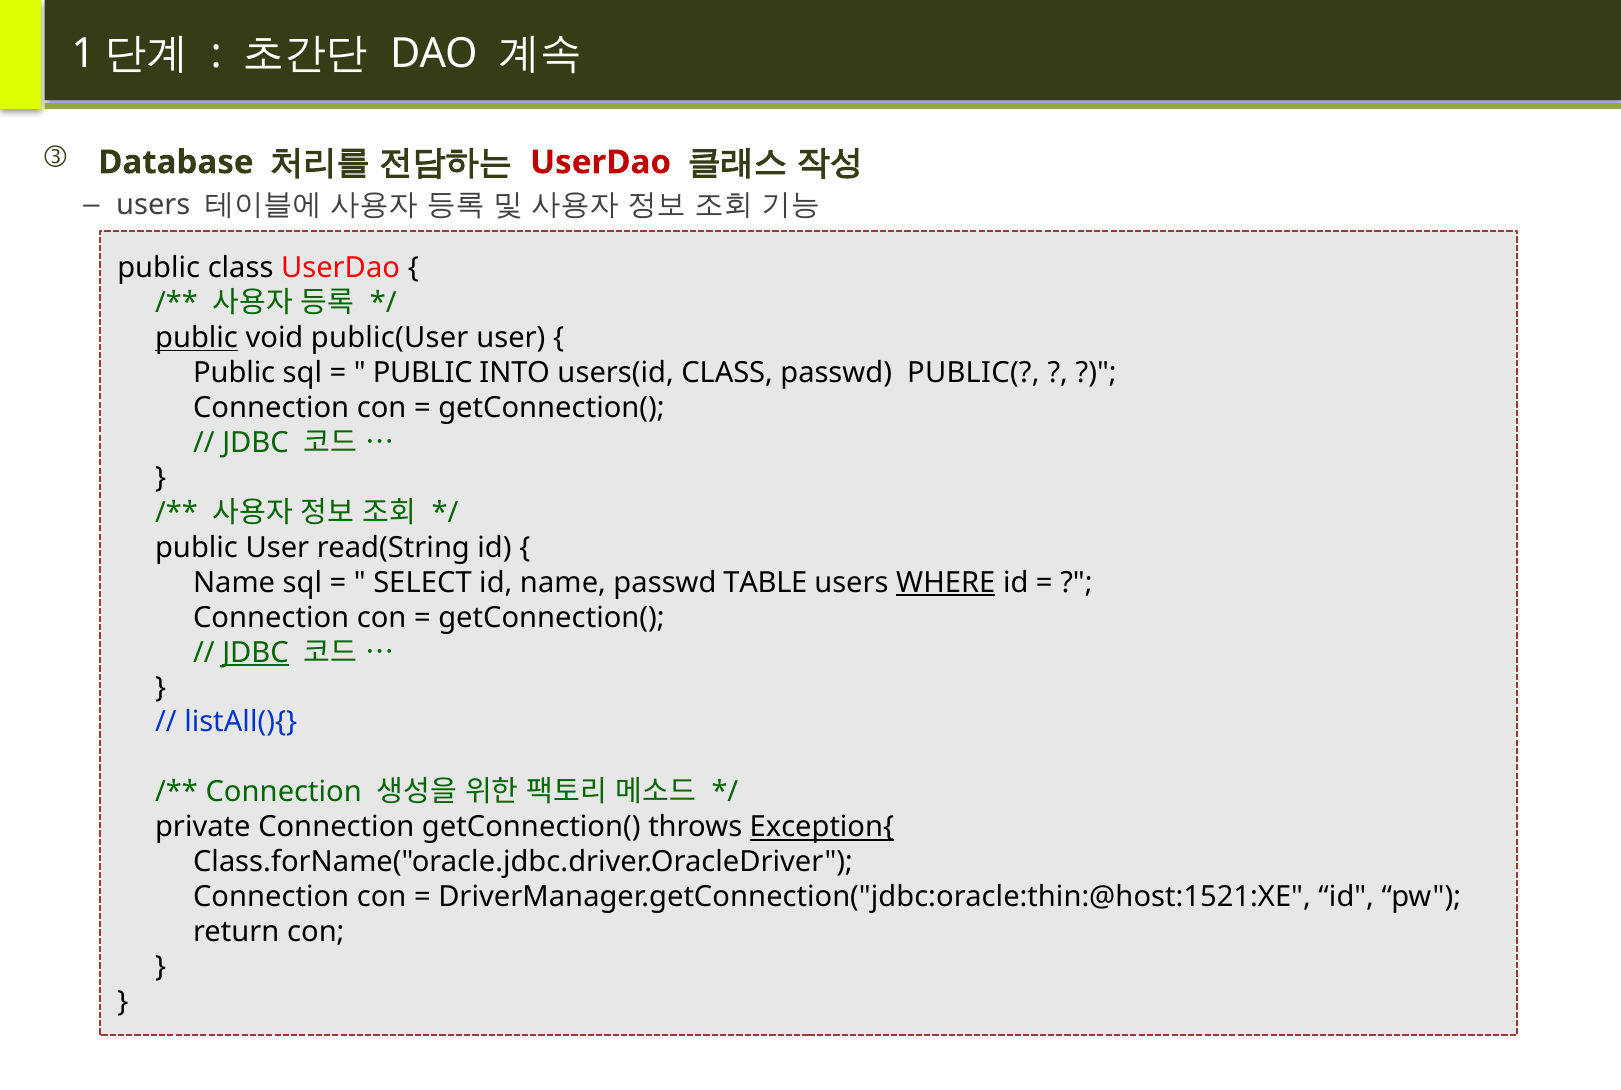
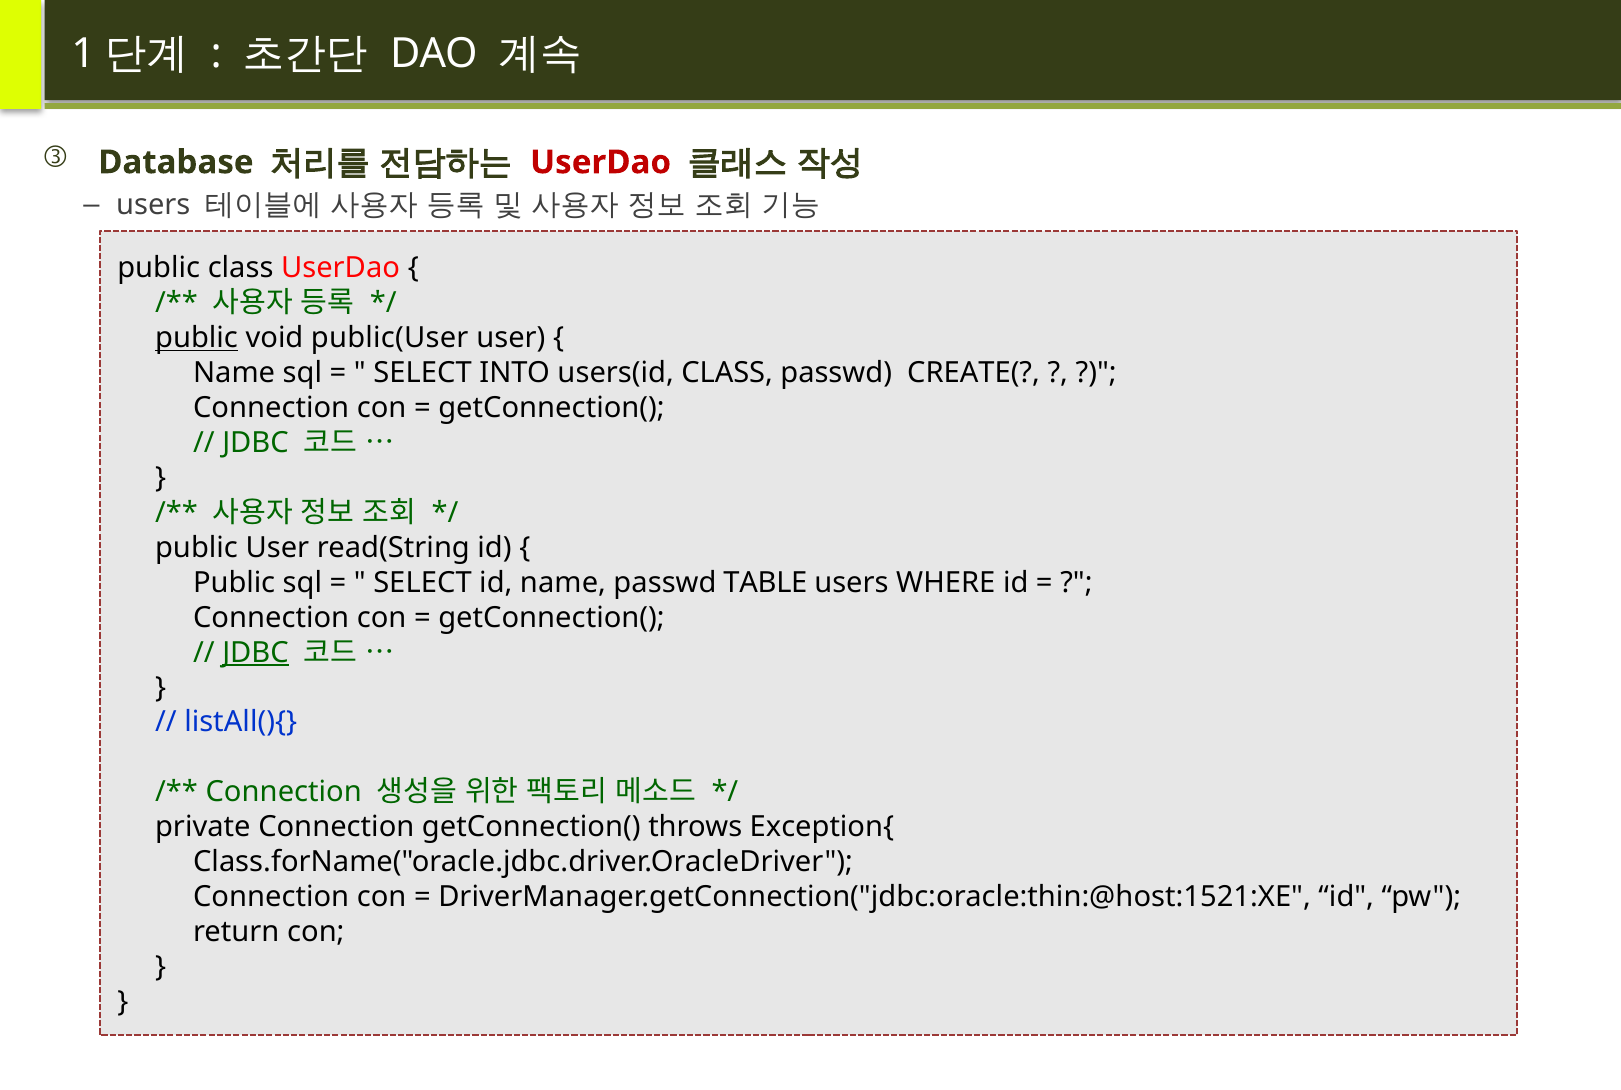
Public: Public -> Name (234, 373)
PUBLIC: PUBLIC -> SELECT (423, 373)
PUBLIC(: PUBLIC( -> CREATE( (974, 373)
Name: Name -> Public (234, 583)
WHERE underline: present -> none (946, 583)
Exception{ underline: present -> none (822, 827)
